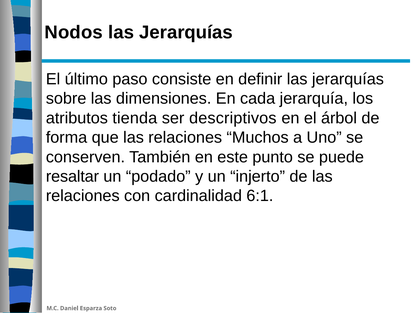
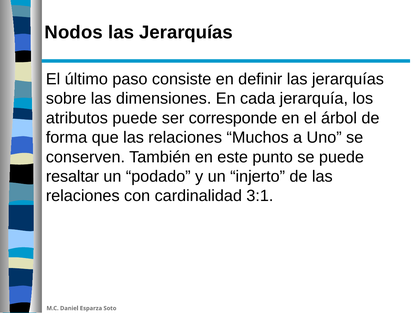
atributos tienda: tienda -> puede (135, 118)
descriptivos: descriptivos -> corresponde (233, 118)
6:1: 6:1 -> 3:1 (260, 196)
